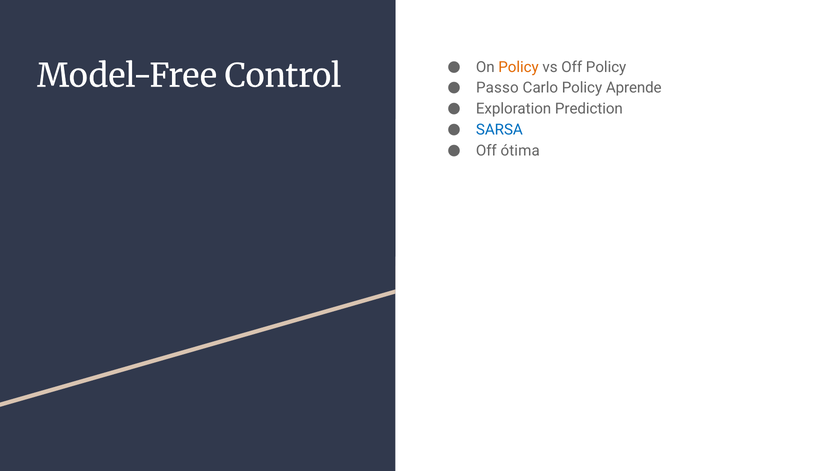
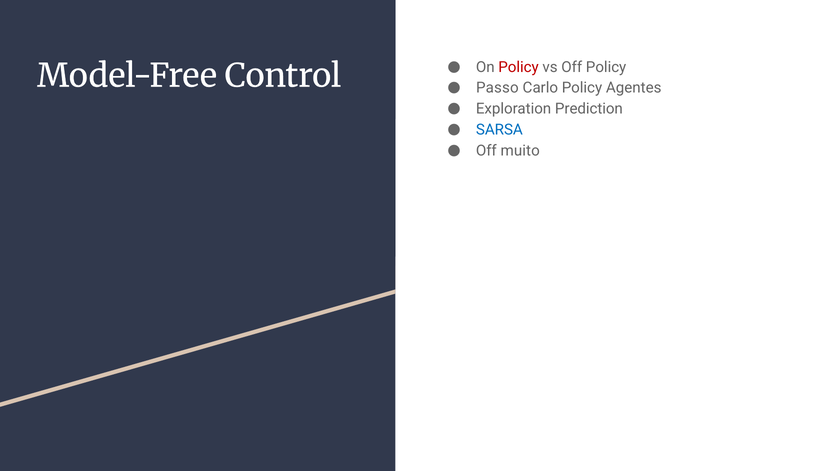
Policy colour: orange -> red (519, 67)
Aprende: Aprende -> Agentes (634, 88)
ótima: ótima -> muito (520, 151)
